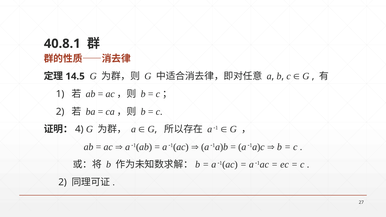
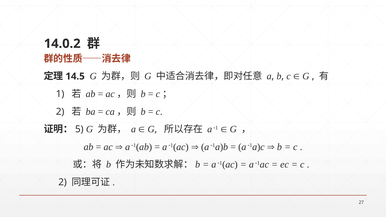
40.8.1: 40.8.1 -> 14.0.2 (62, 44)
4: 4 -> 5 (79, 129)
